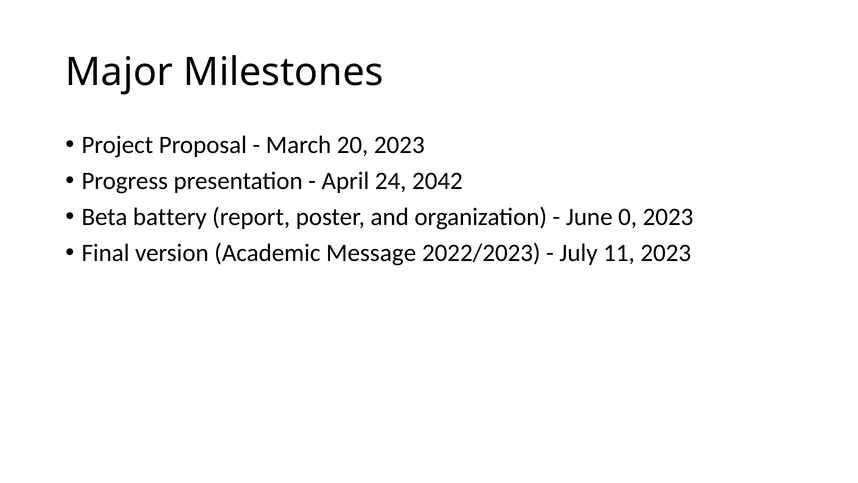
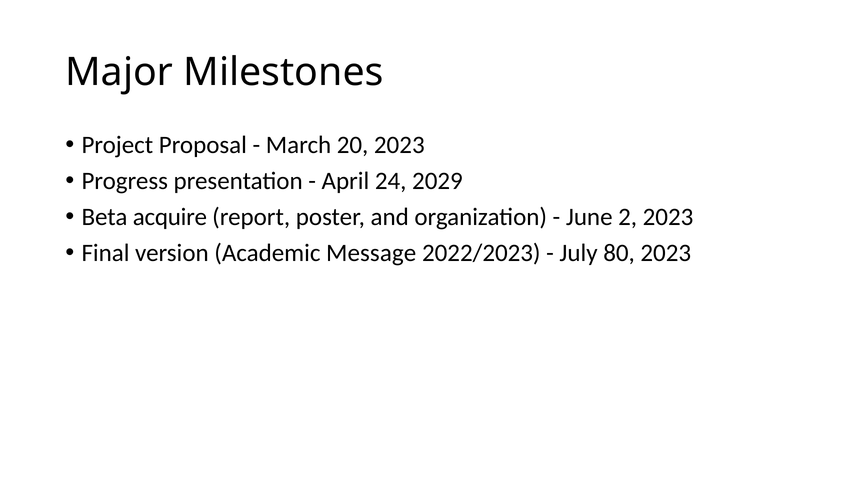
2042: 2042 -> 2029 (437, 181)
battery: battery -> acquire (170, 217)
0: 0 -> 2 (628, 217)
11: 11 -> 80 (619, 253)
